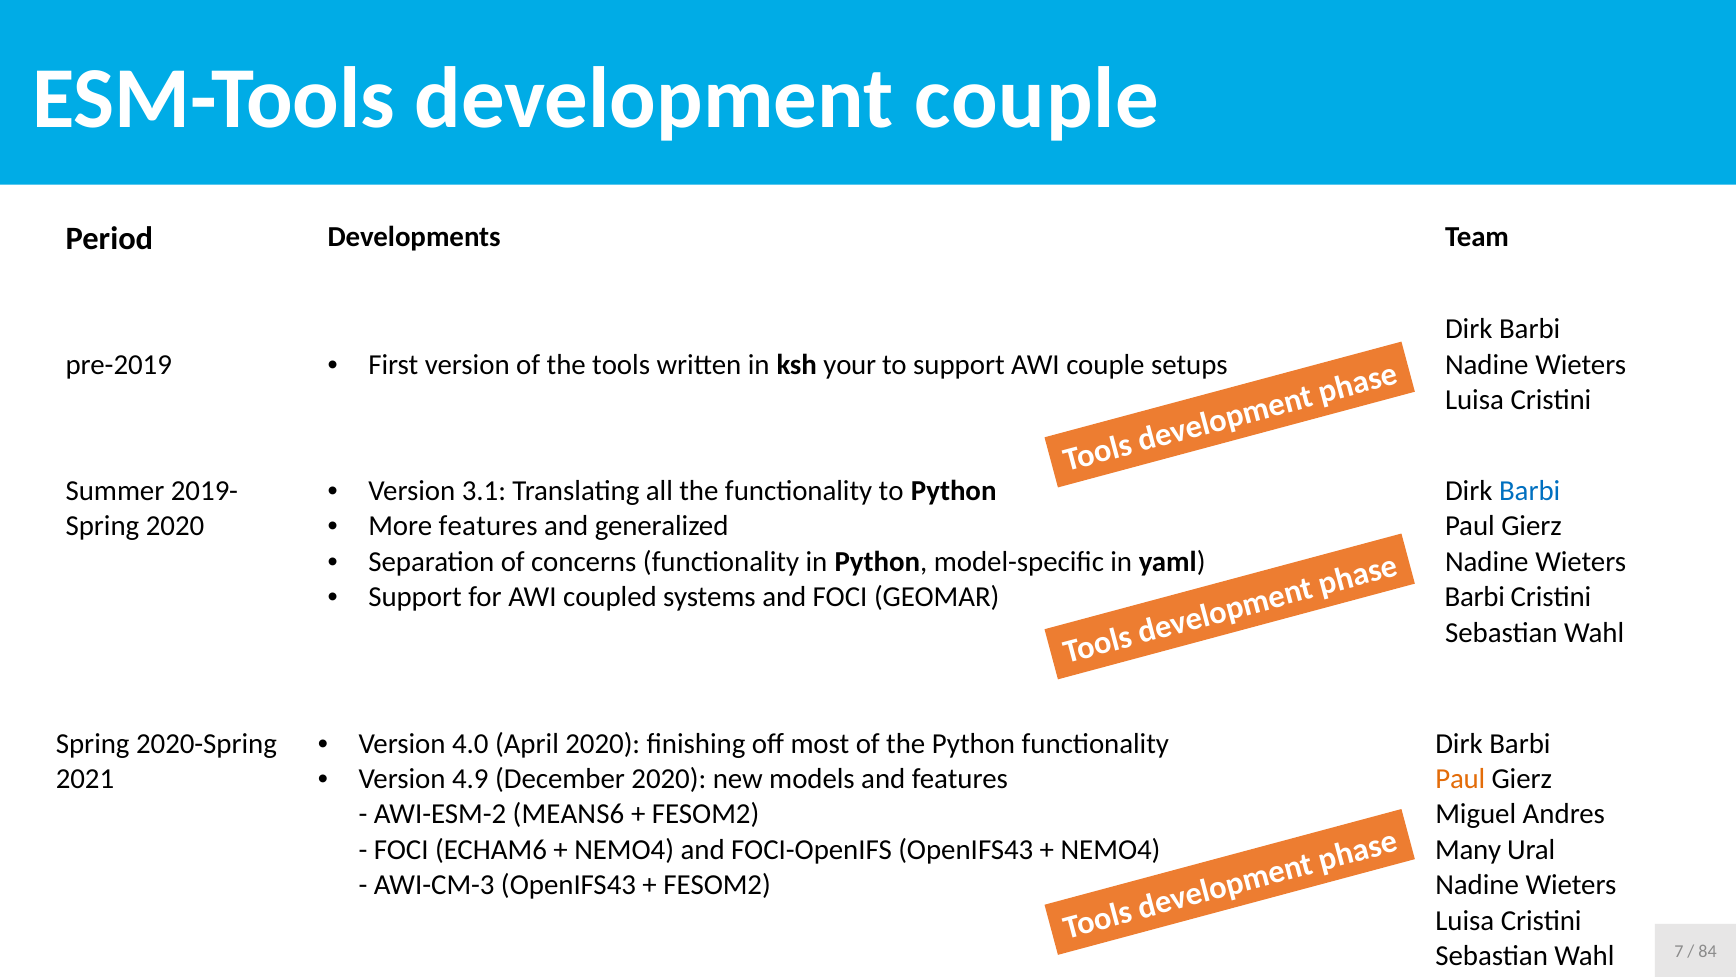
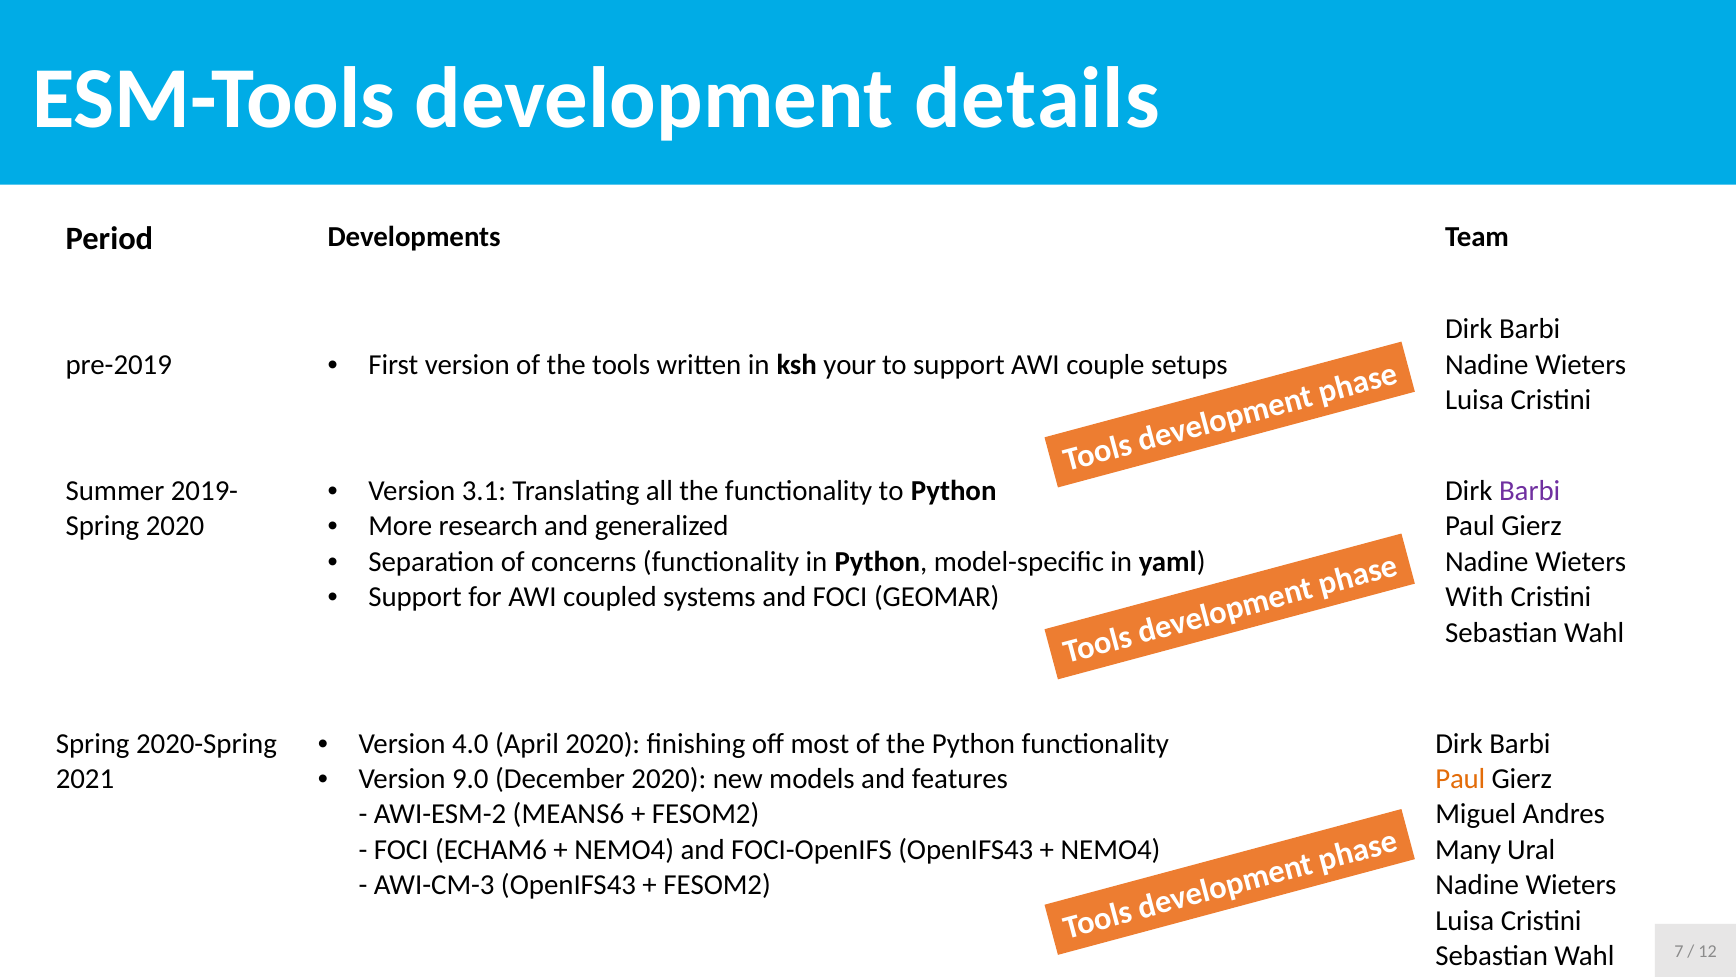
development couple: couple -> details (1037, 98)
Barbi colour: blue -> purple (1530, 491)
More features: features -> research (488, 526)
Barbi: Barbi -> With (1474, 597)
4.9: 4.9 -> 9.0 (470, 779)
84: 84 -> 12 (1708, 951)
